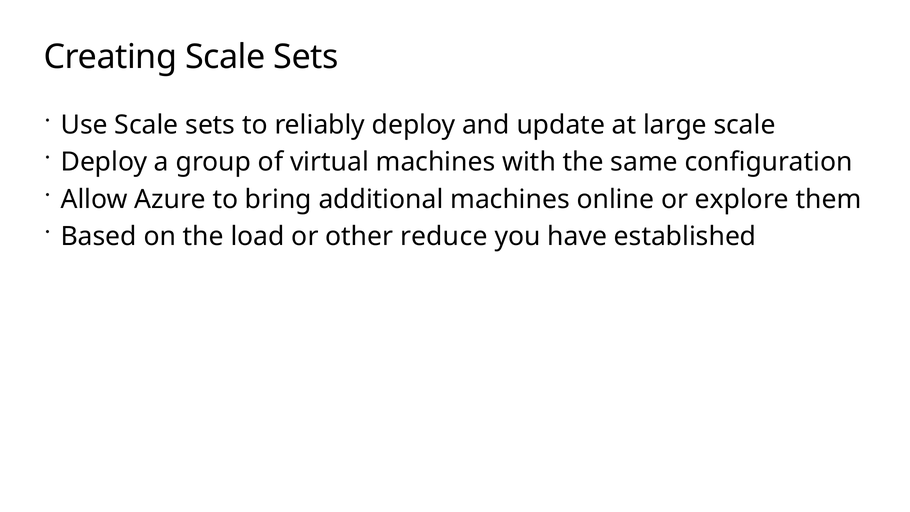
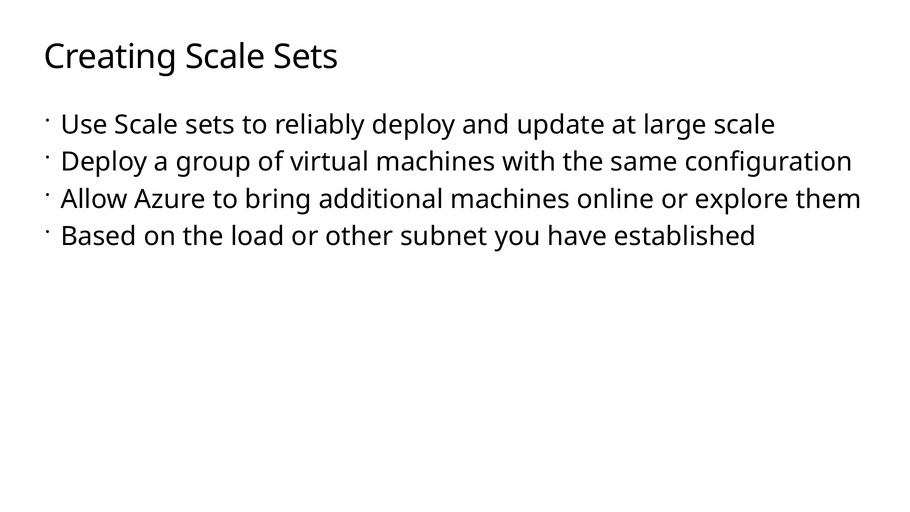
reduce: reduce -> subnet (444, 236)
